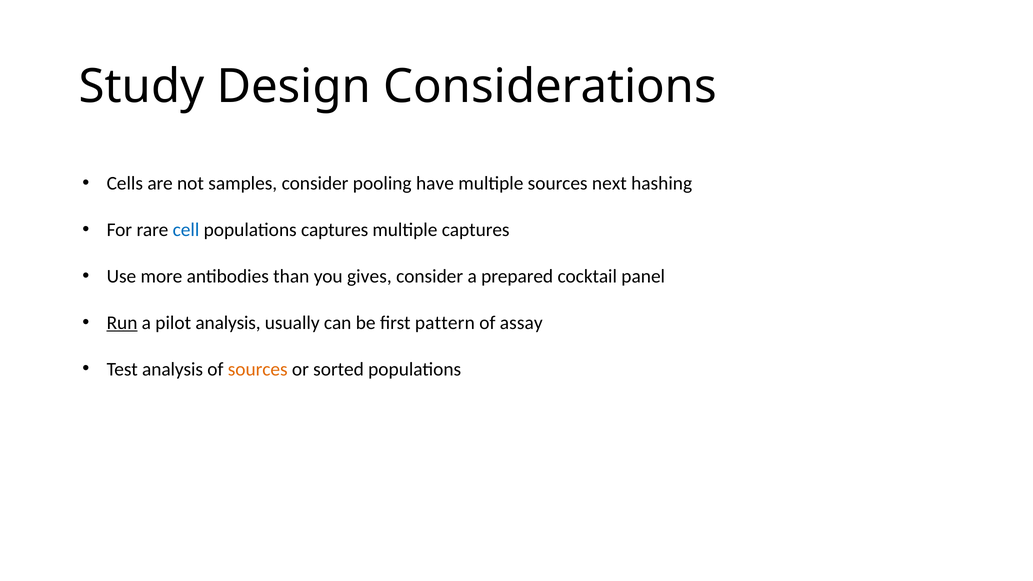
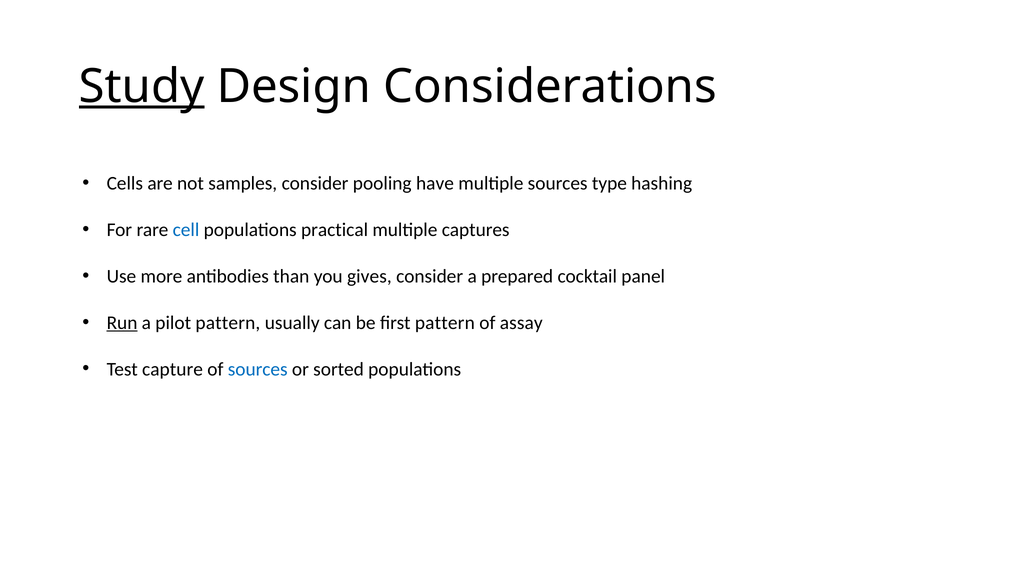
Study underline: none -> present (142, 87)
next: next -> type (609, 183)
populations captures: captures -> practical (335, 230)
pilot analysis: analysis -> pattern (228, 323)
Test analysis: analysis -> capture (173, 369)
sources colour: orange -> blue (258, 369)
